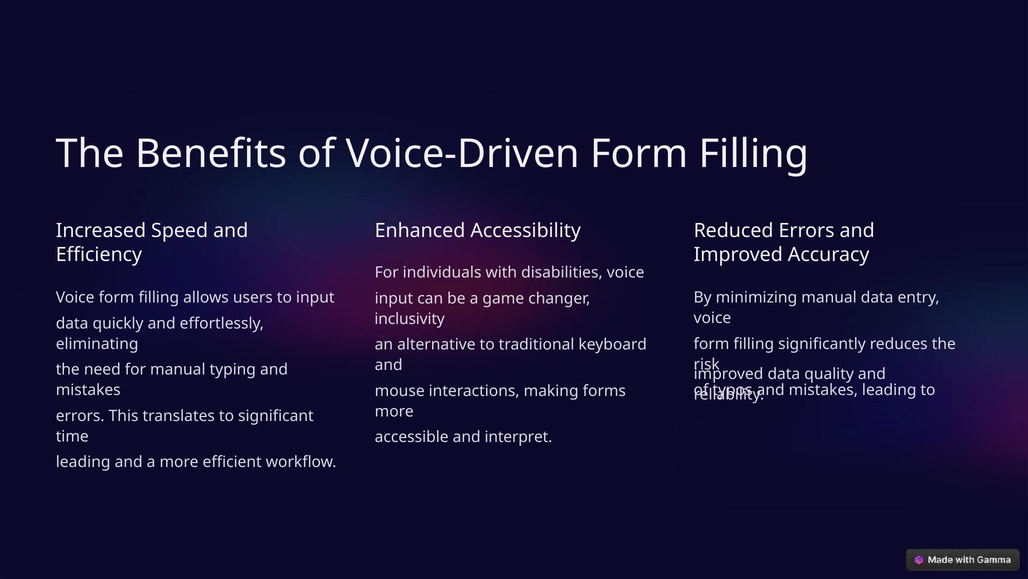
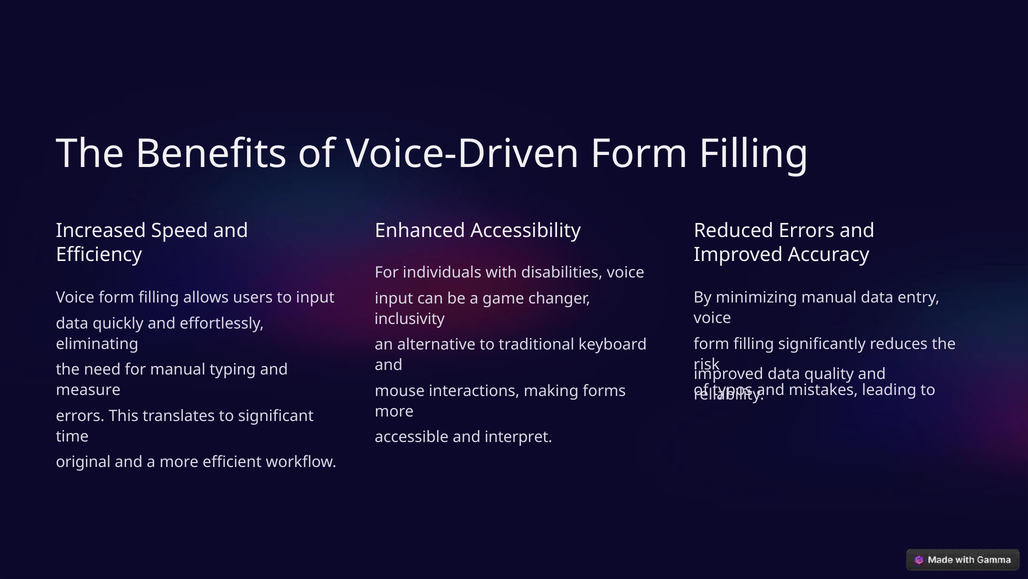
mistakes: mistakes -> measure (88, 390)
leading: leading -> original (83, 462)
